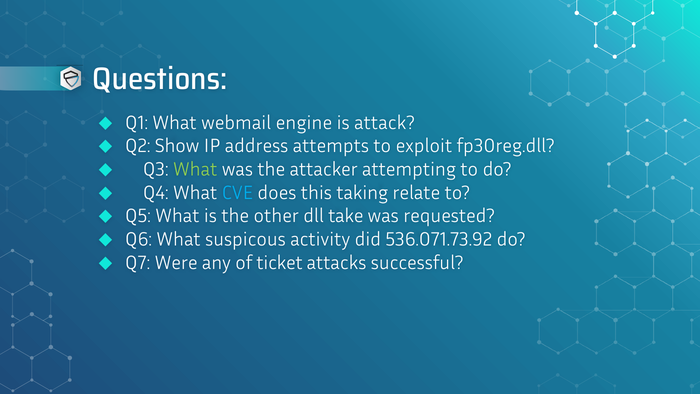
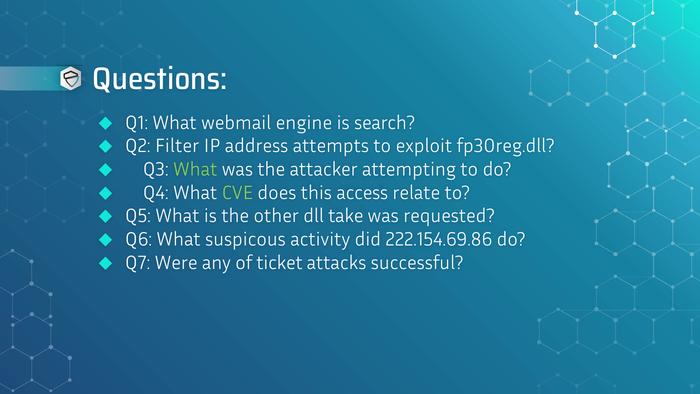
attack: attack -> search (385, 123)
Show: Show -> Filter (177, 146)
CVE colour: light blue -> light green (237, 193)
taking: taking -> access (362, 193)
536.071.73.92: 536.071.73.92 -> 222.154.69.86 (439, 239)
